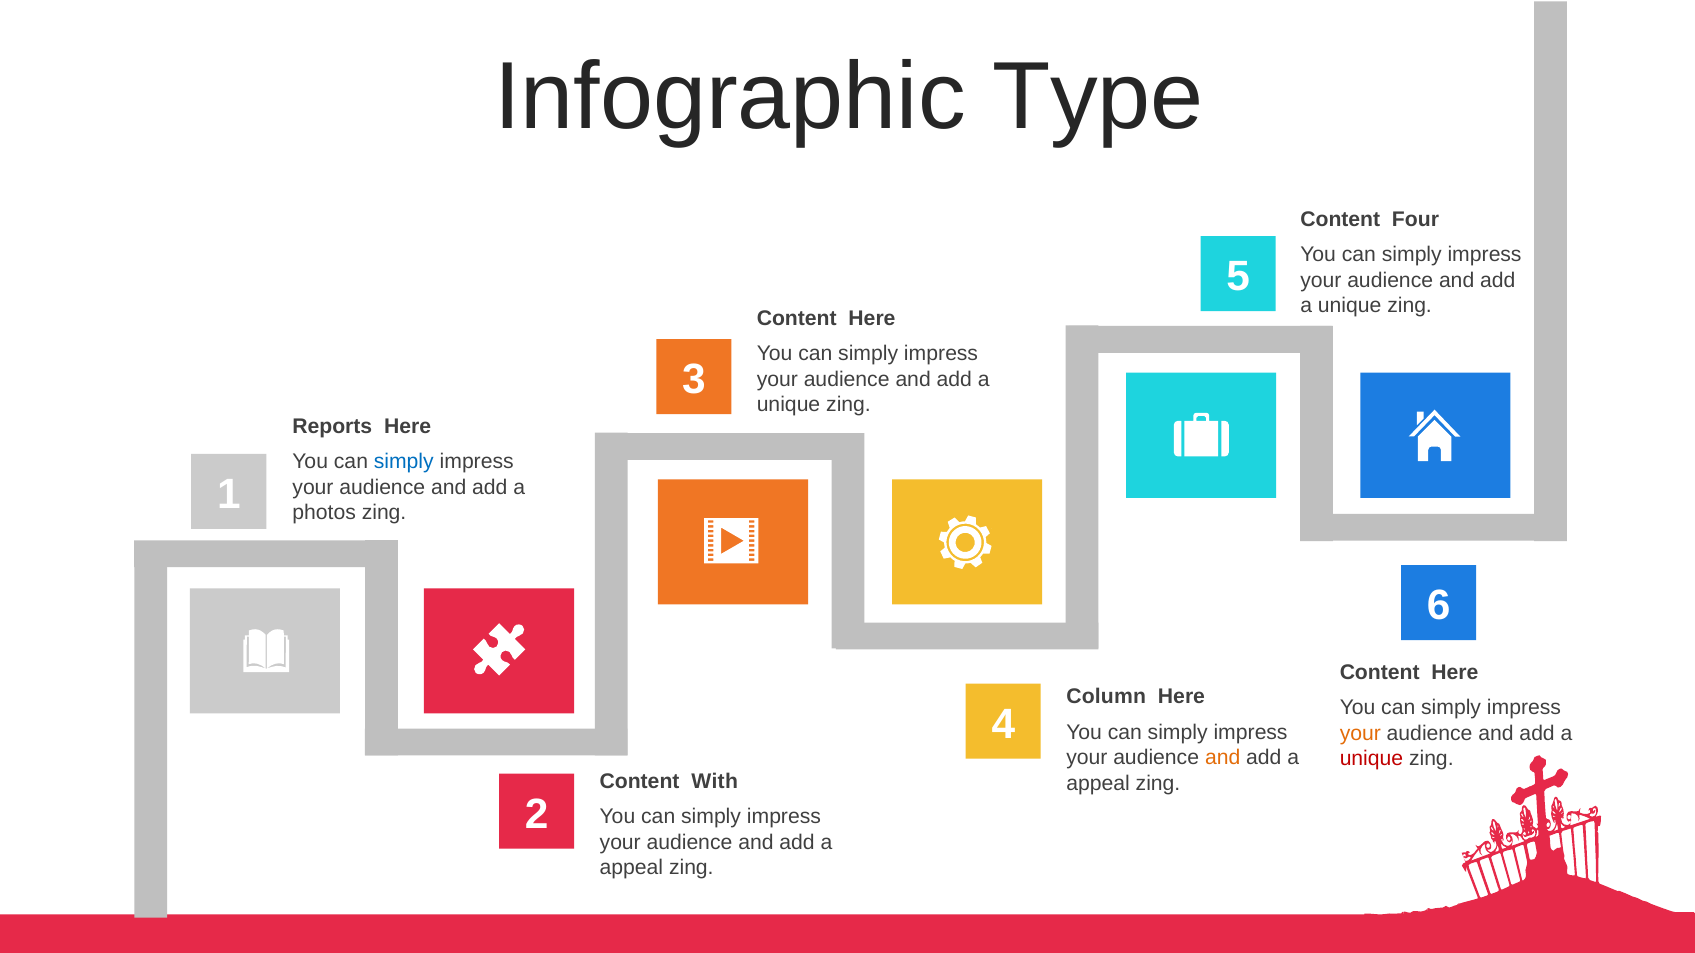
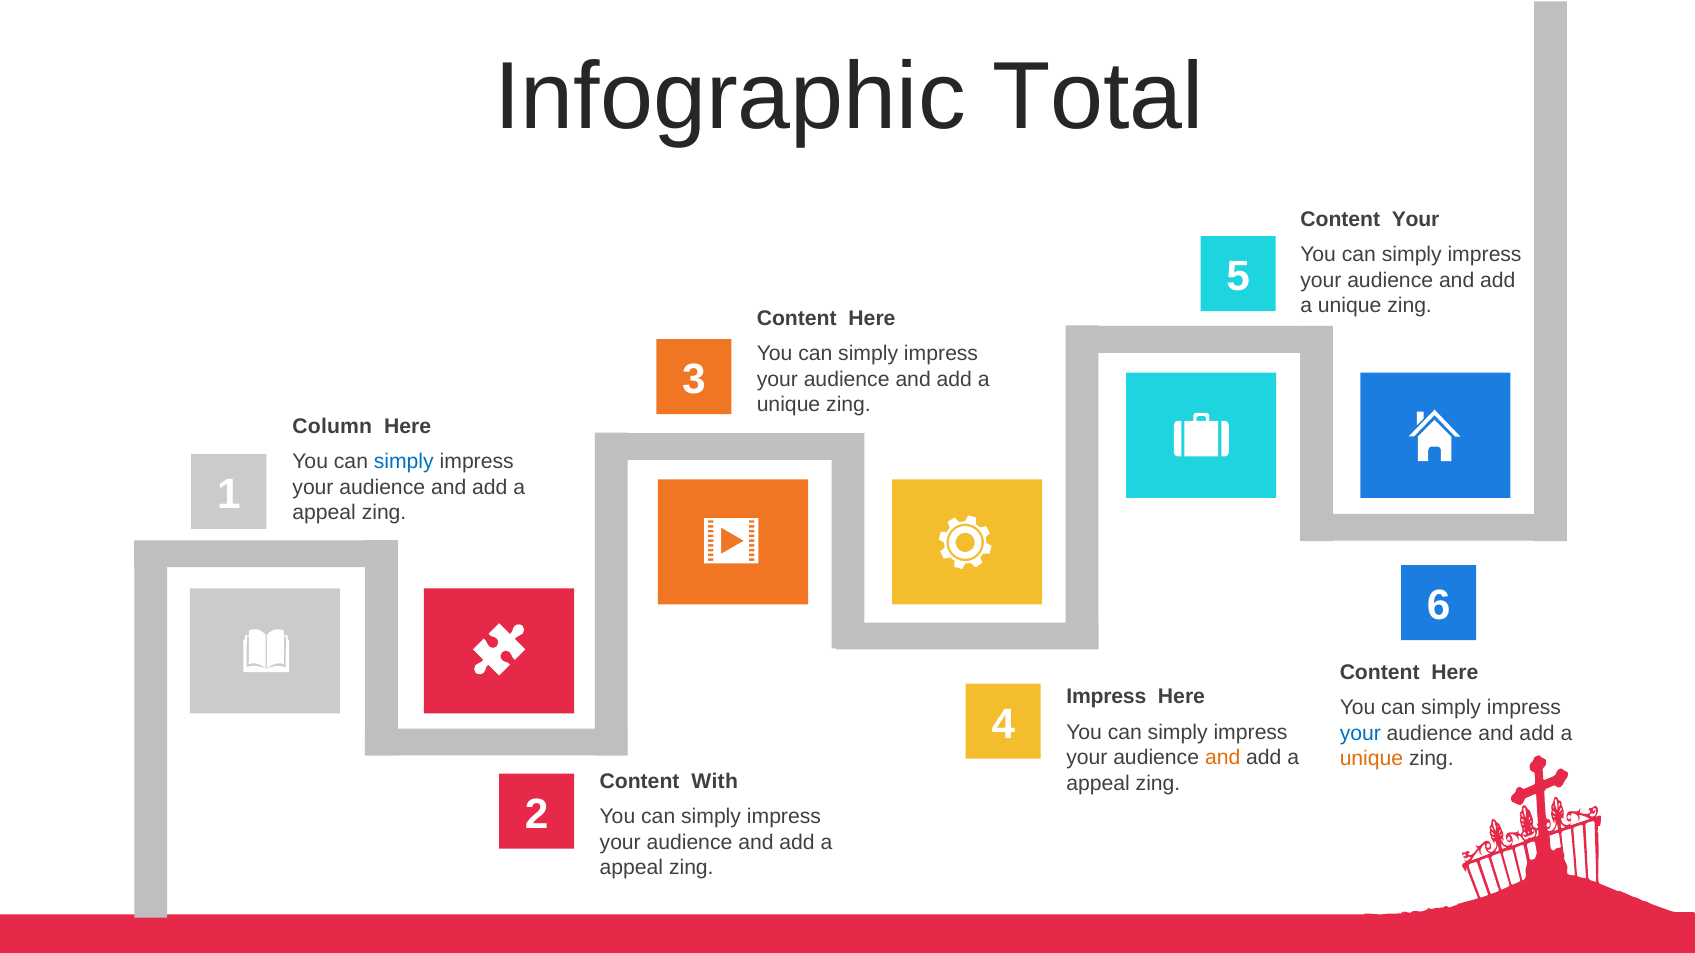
Type: Type -> Total (1098, 97)
Content Four: Four -> Your (1416, 219)
Reports: Reports -> Column (332, 427)
photos: photos -> appeal (324, 513)
Column: Column -> Impress (1106, 697)
your colour: orange -> blue (1360, 734)
unique colour: red -> orange (1371, 759)
